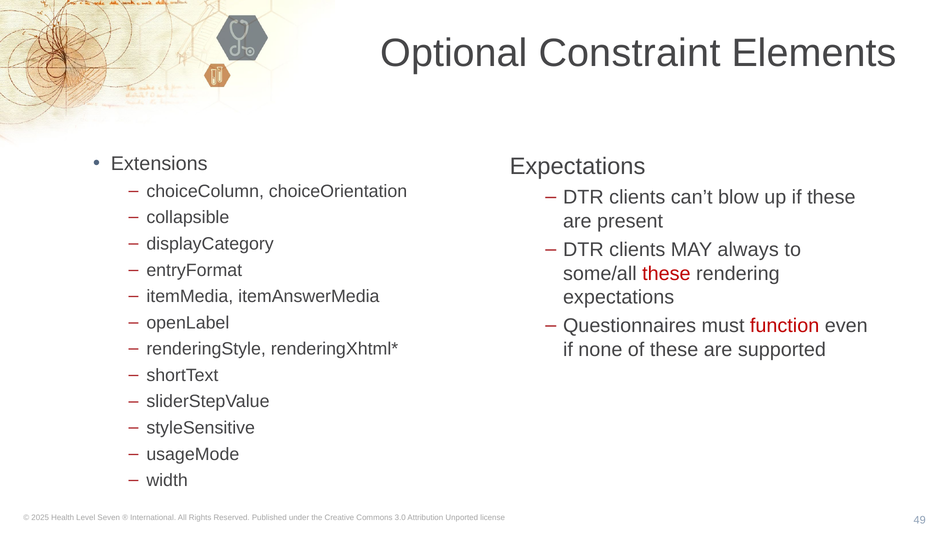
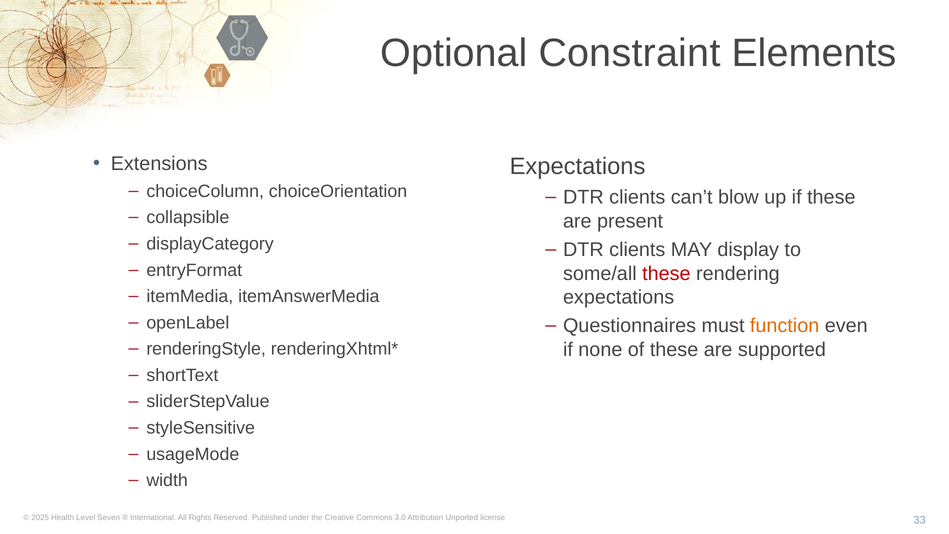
always: always -> display (748, 250)
function colour: red -> orange (785, 326)
49: 49 -> 33 (920, 520)
